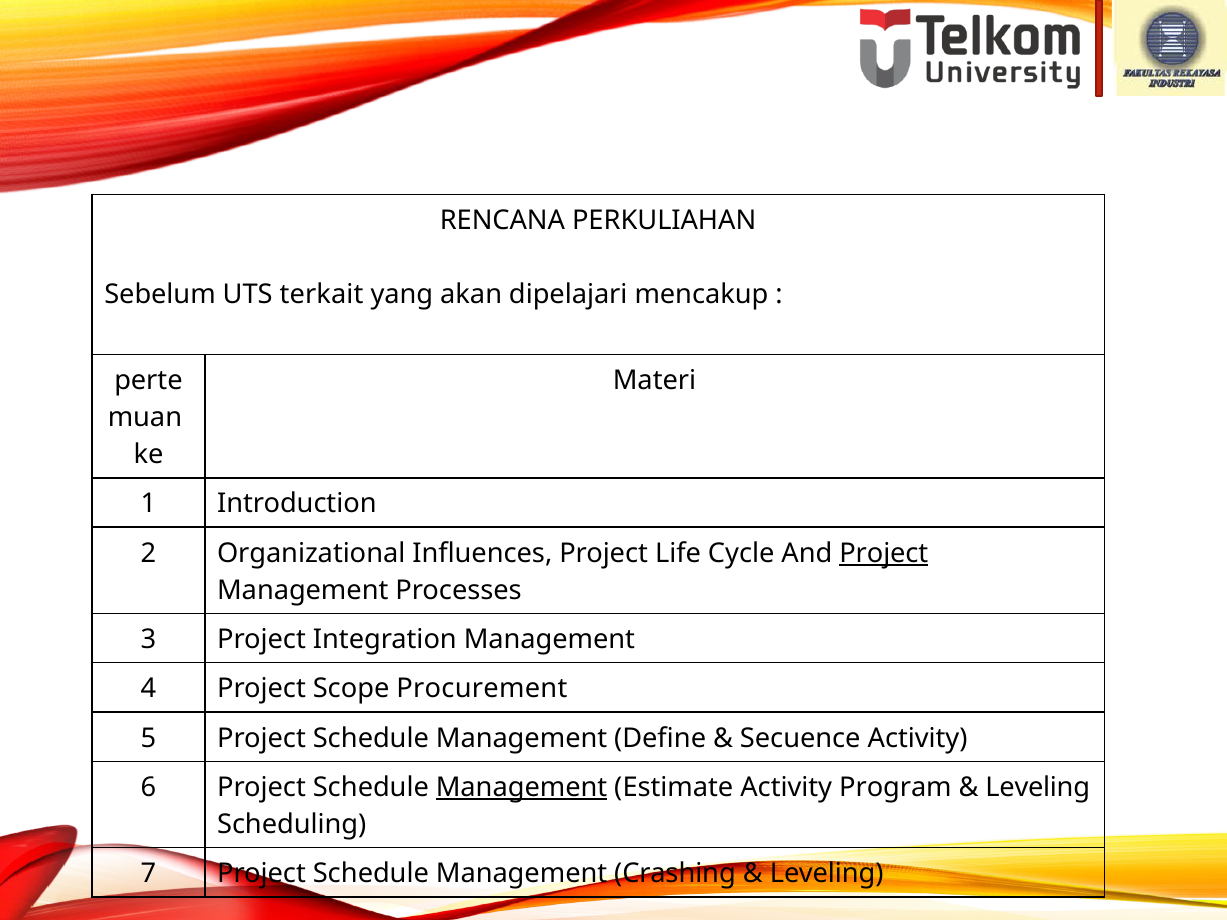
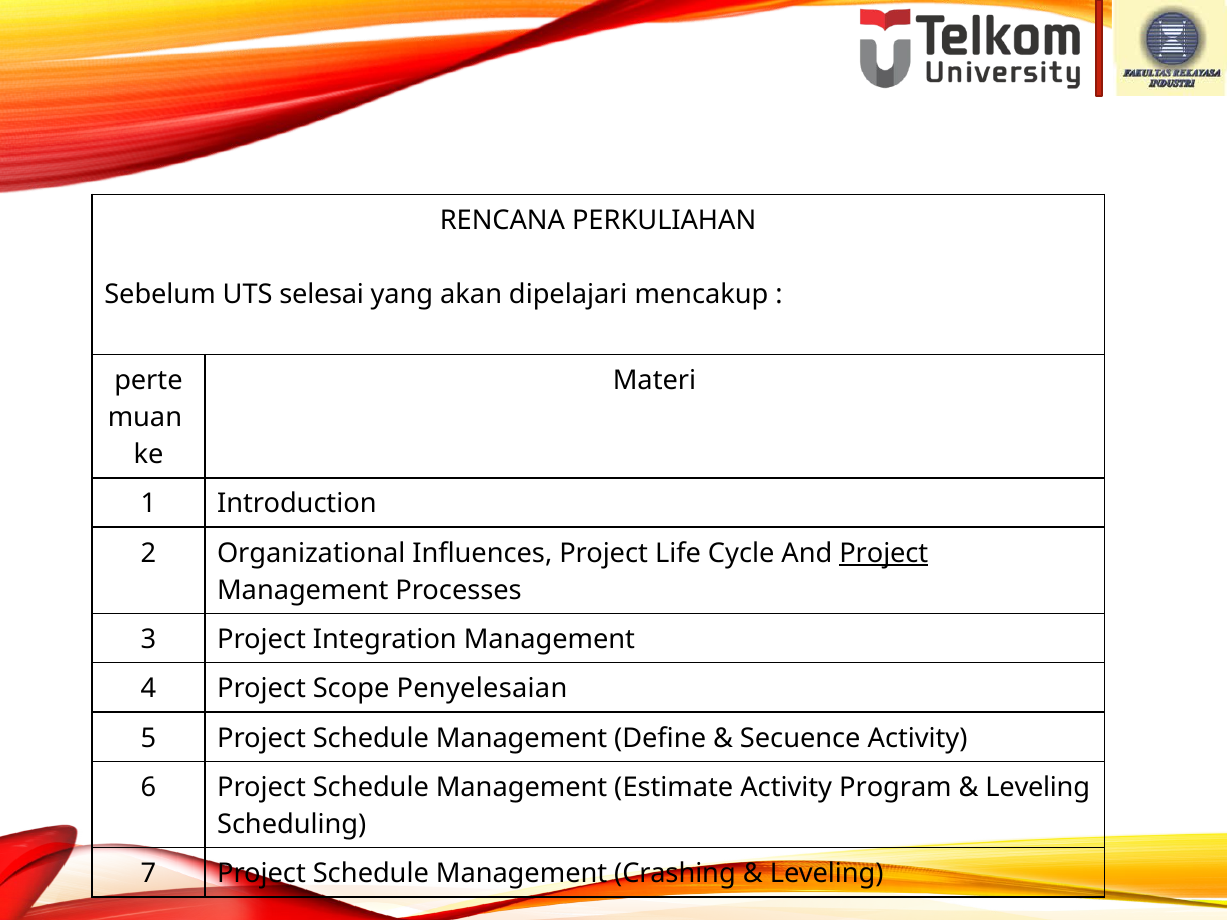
terkait: terkait -> selesai (322, 294)
Procurement: Procurement -> Penyelesaian (482, 689)
Management underline: present -> none (522, 788)
